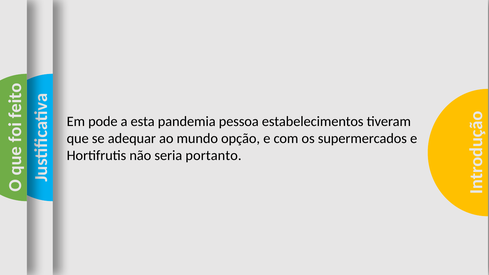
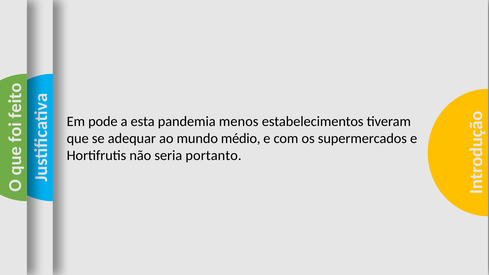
pessoa: pessoa -> menos (239, 121)
opção: opção -> médio (241, 139)
